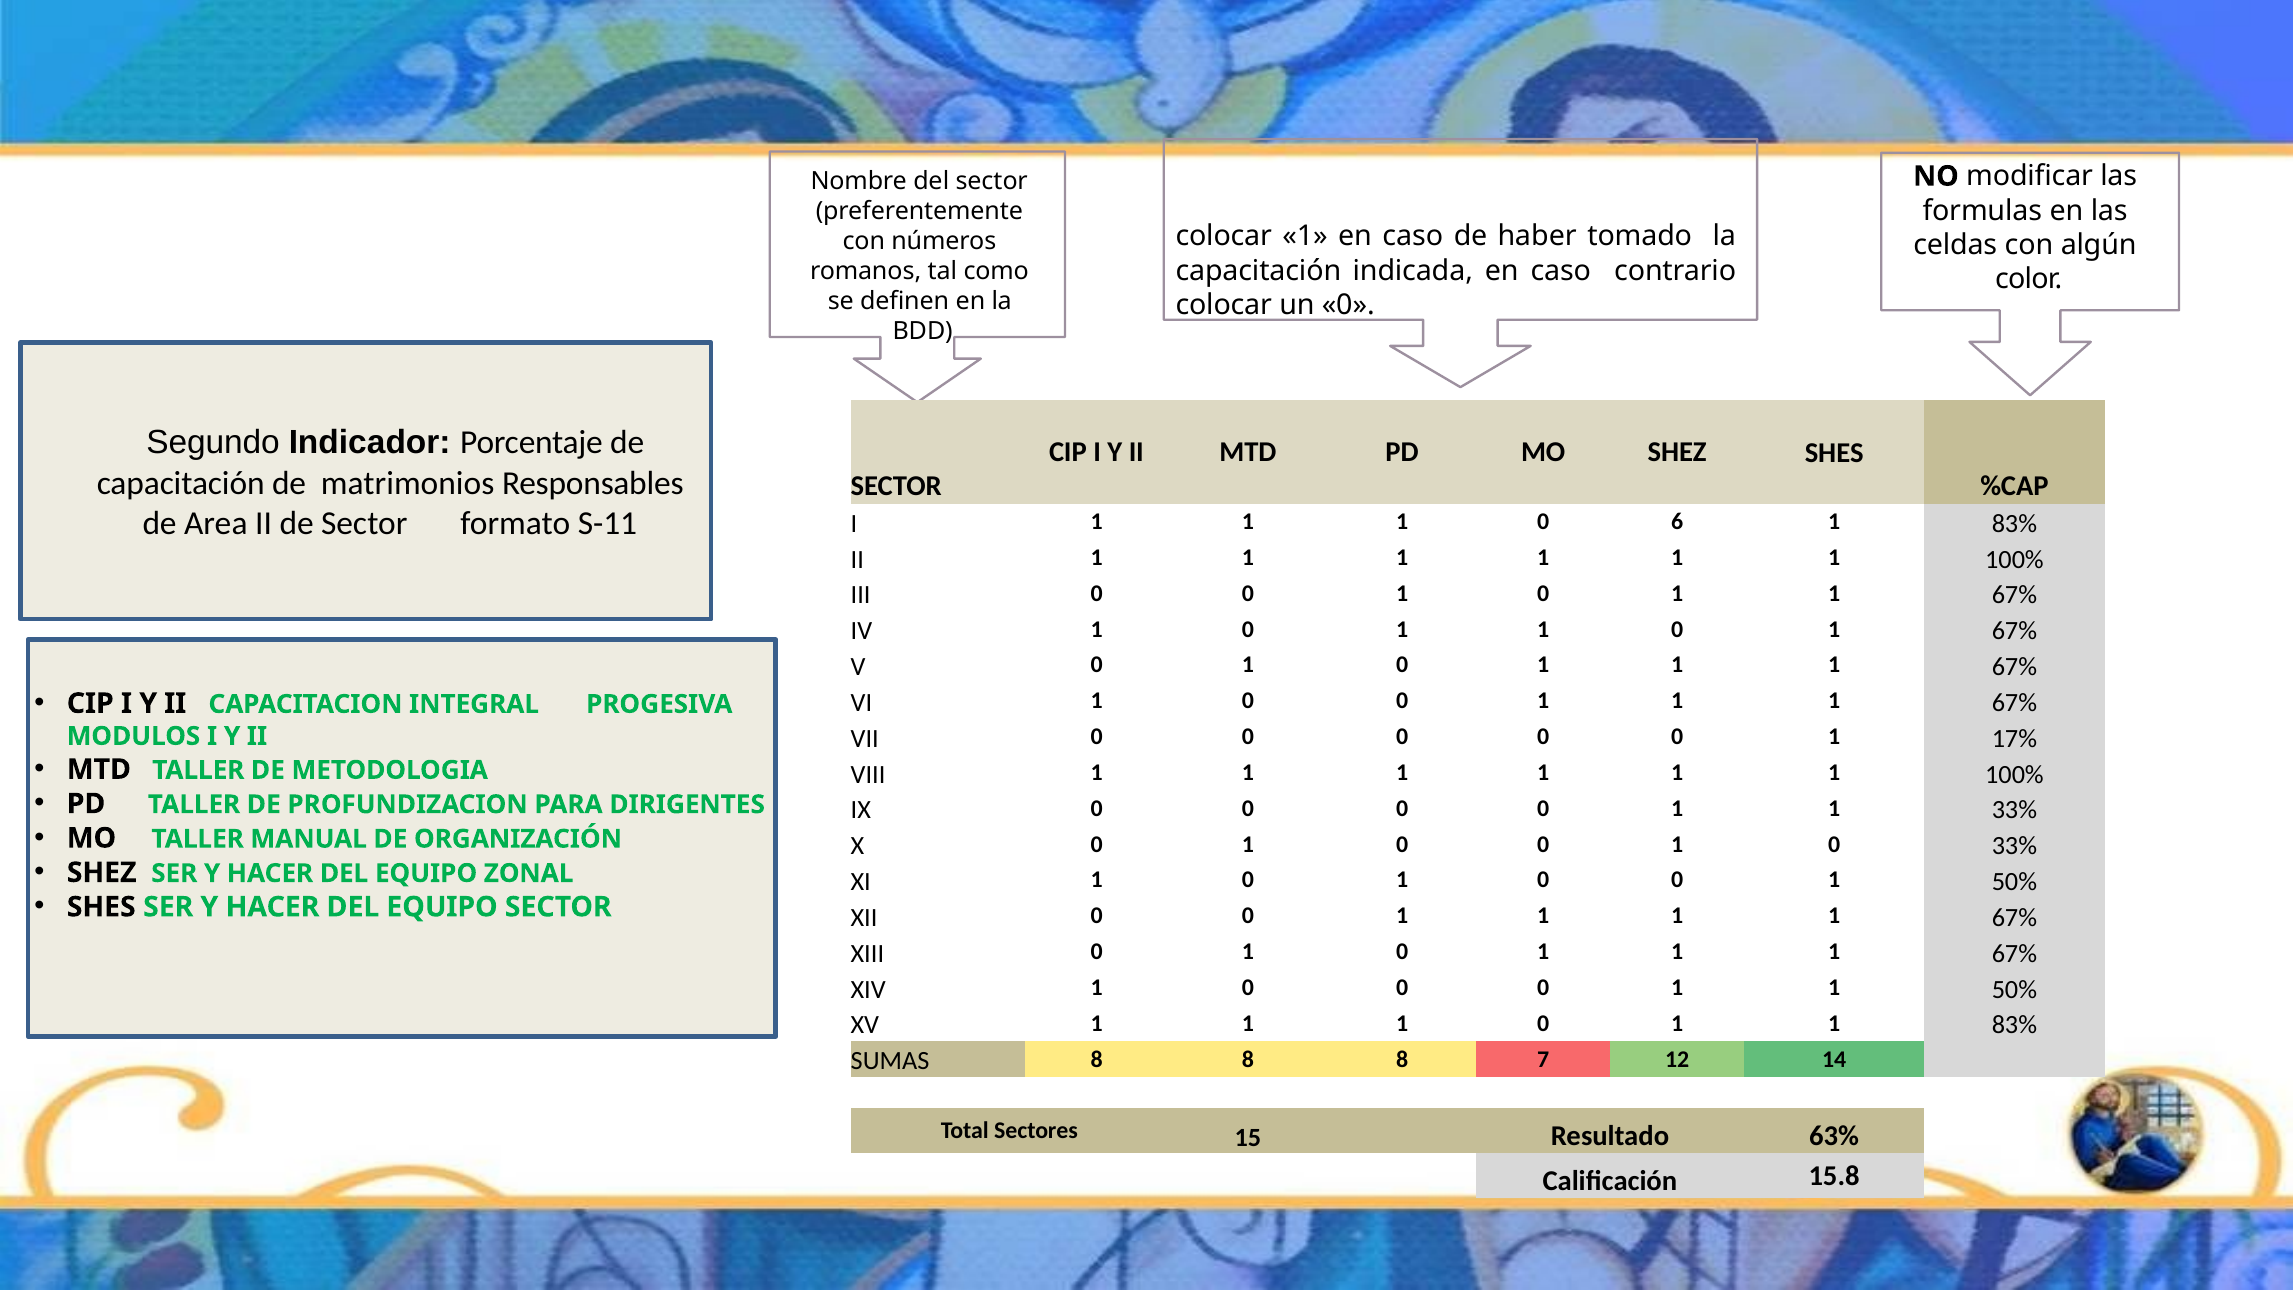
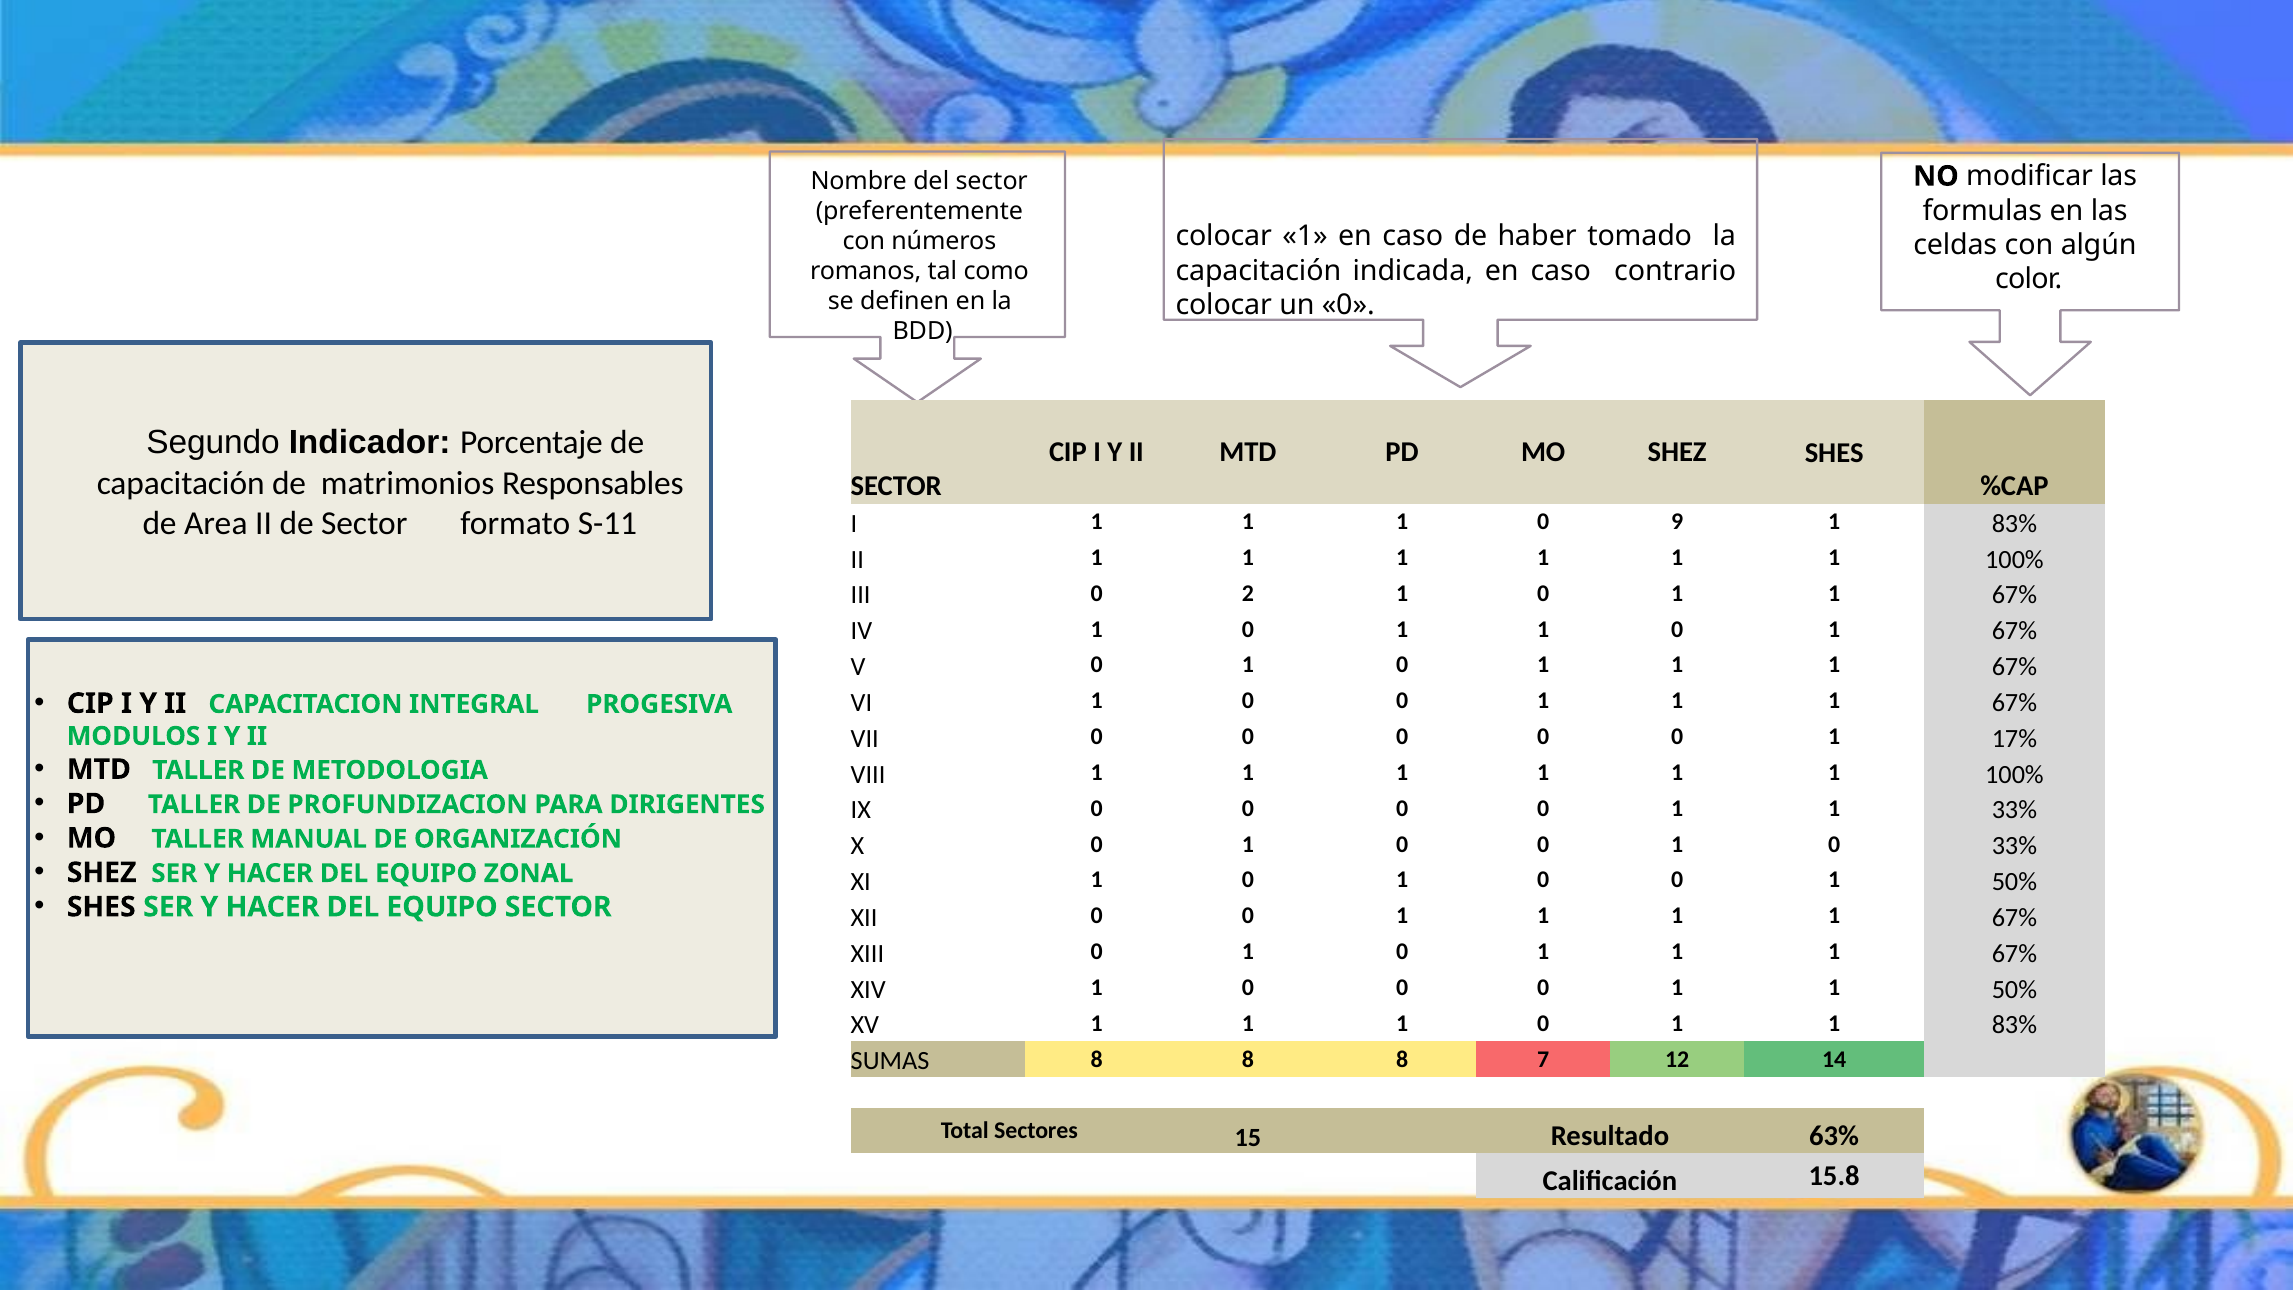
6: 6 -> 9 (1677, 522)
III 0 0: 0 -> 2 (1248, 593)
